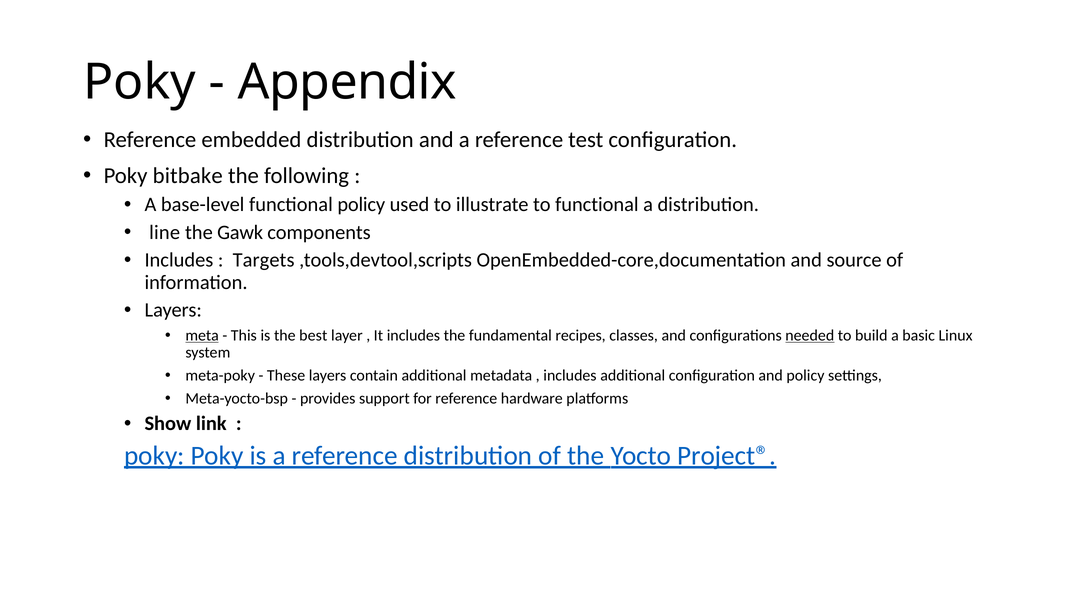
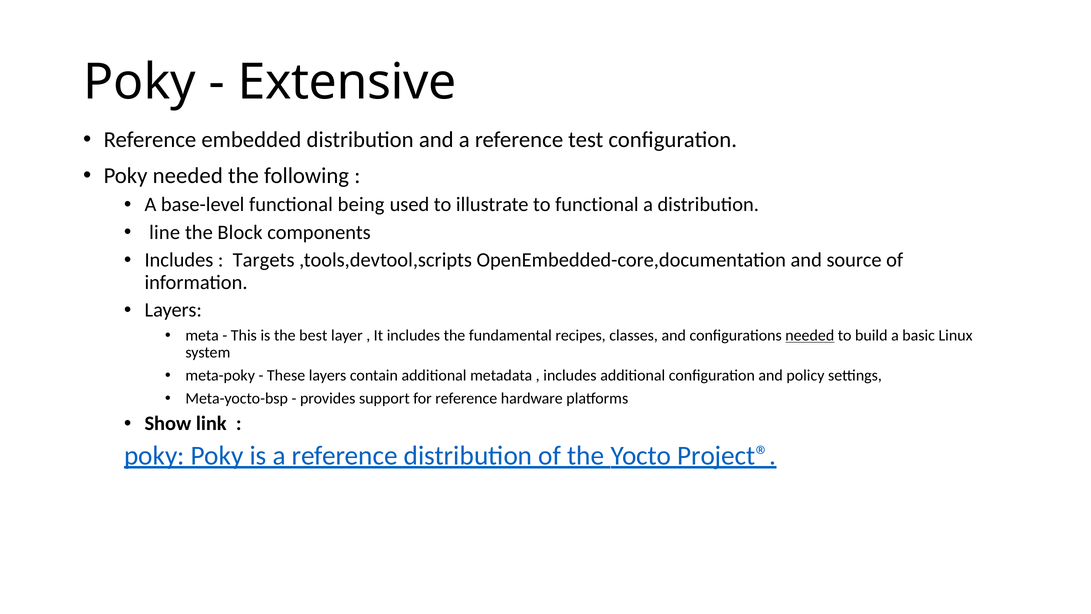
Appendix: Appendix -> Extensive (347, 82)
Poky bitbake: bitbake -> needed (188, 175)
functional policy: policy -> being (361, 204)
Gawk: Gawk -> Block (240, 232)
meta underline: present -> none (202, 335)
